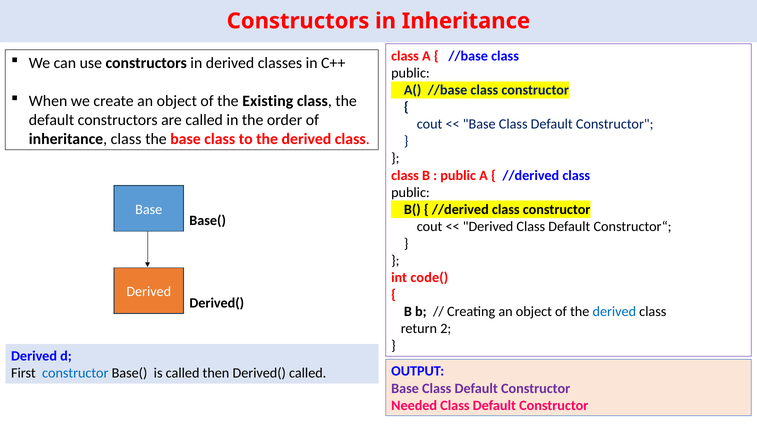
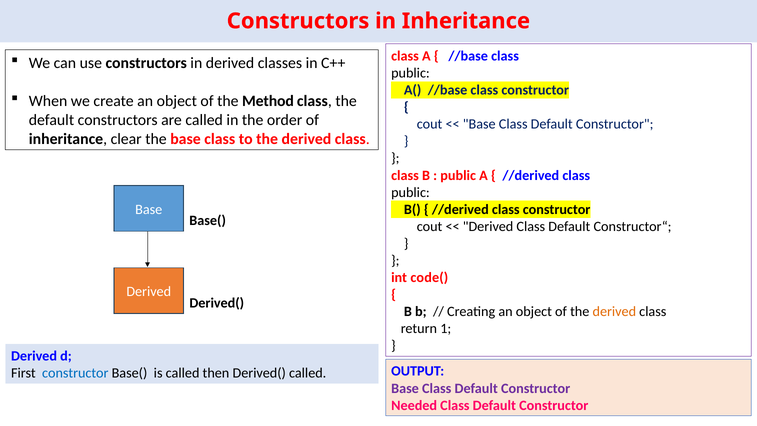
Existing: Existing -> Method (268, 101)
inheritance class: class -> clear (126, 139)
derived colour: blue -> orange (614, 312)
2: 2 -> 1 (446, 329)
